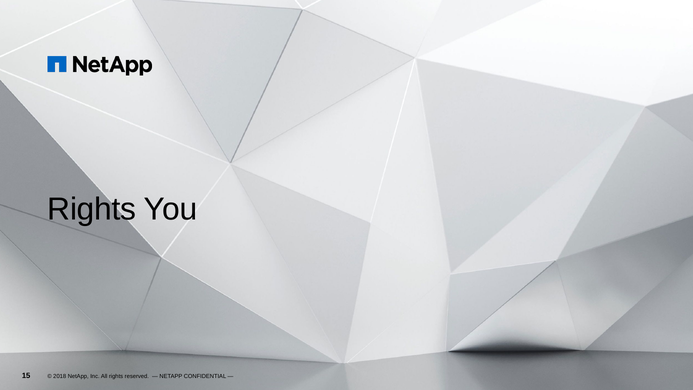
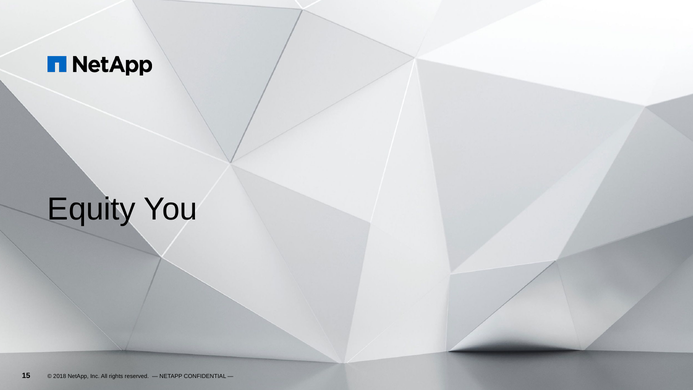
Rights: Rights -> Equity (92, 209)
